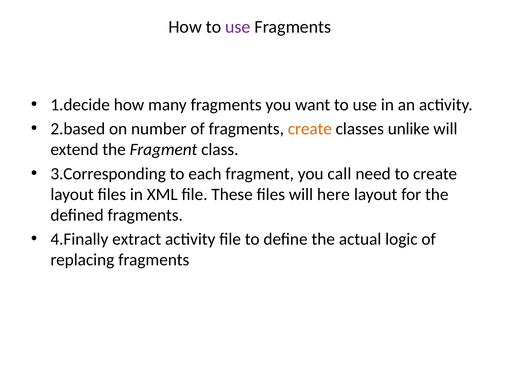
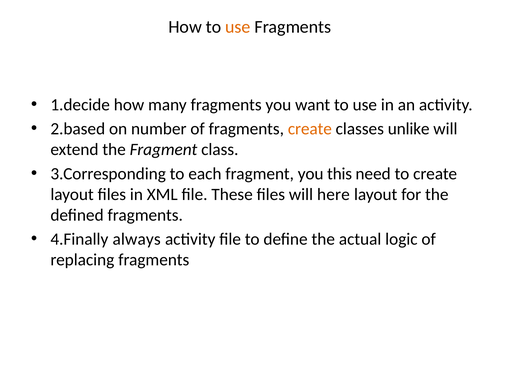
use colour: purple -> orange (238, 27)
call: call -> this (340, 174)
extract: extract -> always (137, 239)
